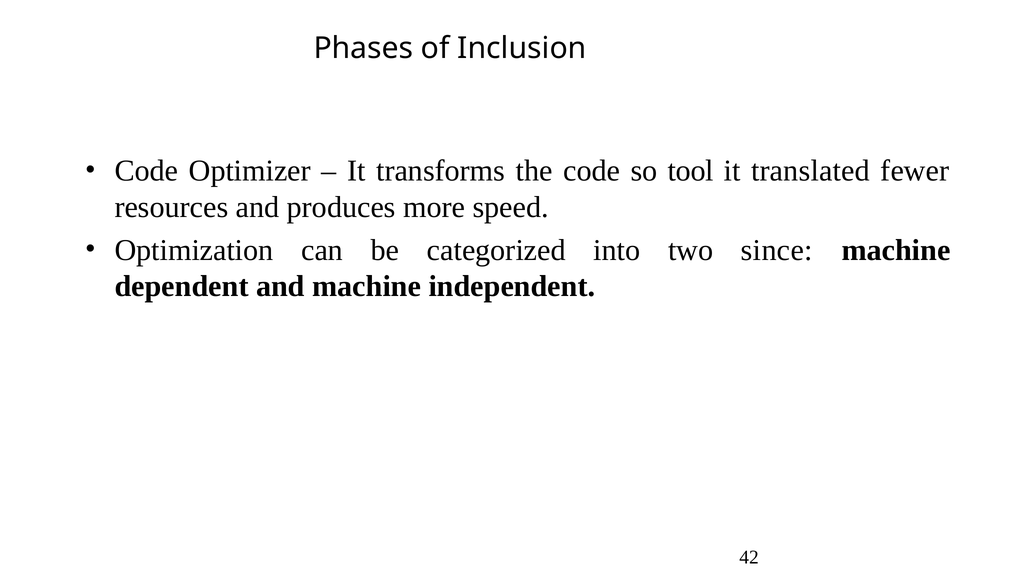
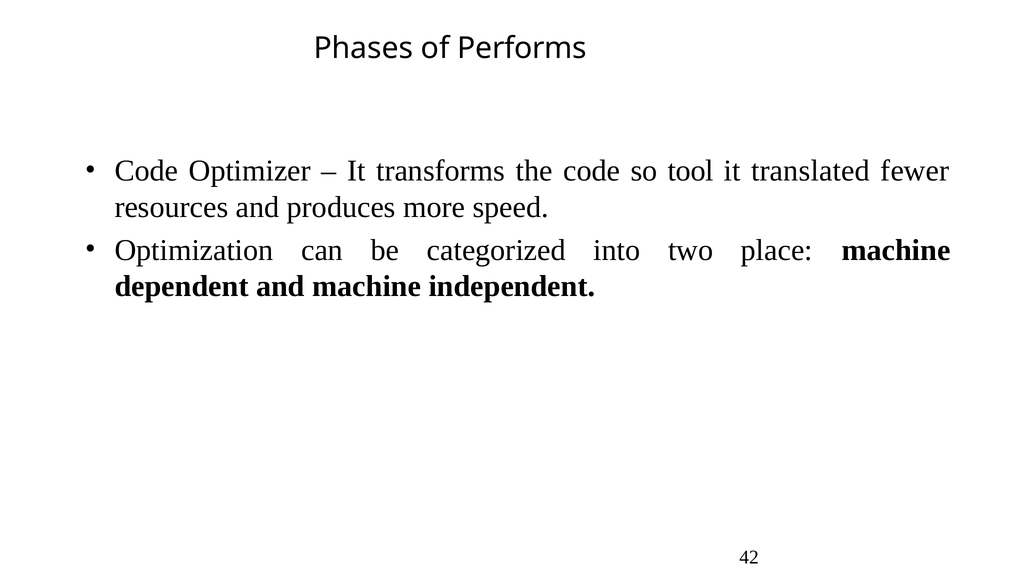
Inclusion: Inclusion -> Performs (522, 48)
since: since -> place (777, 250)
